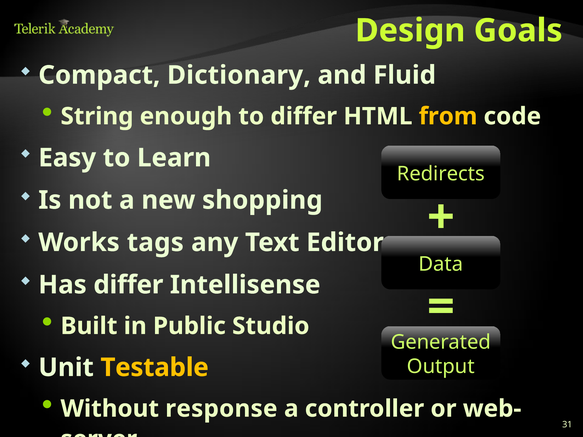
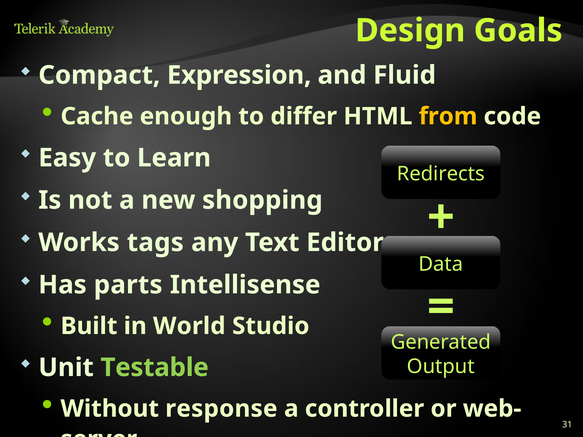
Dictionary: Dictionary -> Expression (239, 75)
String: String -> Cache (97, 116)
Has differ: differ -> parts (128, 285)
Public: Public -> World (189, 326)
Testable colour: yellow -> light green (155, 368)
